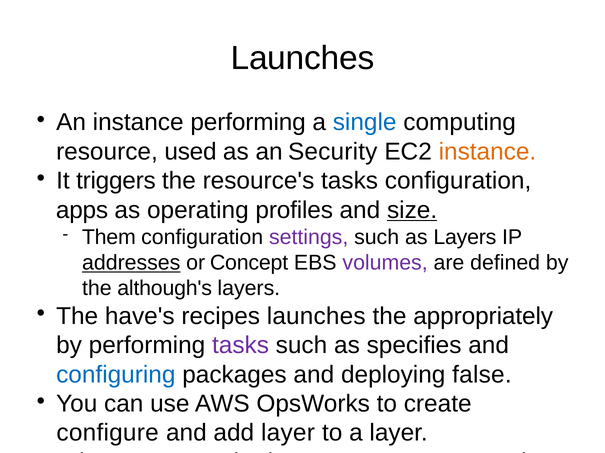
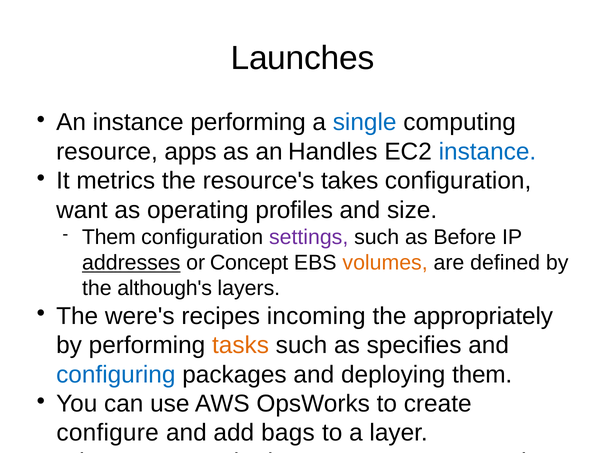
used: used -> apps (191, 152)
an Security: Security -> Handles (333, 152)
instance colour: orange -> blue (487, 152)
It triggers: triggers -> metrics (116, 181)
resource's tasks: tasks -> takes (350, 181)
apps: apps -> want (82, 210)
size underline: present -> none (412, 210)
as Layers: Layers -> Before (465, 238)
volumes colour: purple -> orange (385, 263)
have's: have's -> were's (140, 316)
recipes launches: launches -> incoming (316, 316)
tasks colour: purple -> orange (241, 346)
deploying false: false -> them (482, 375)
add layer: layer -> bags (288, 434)
